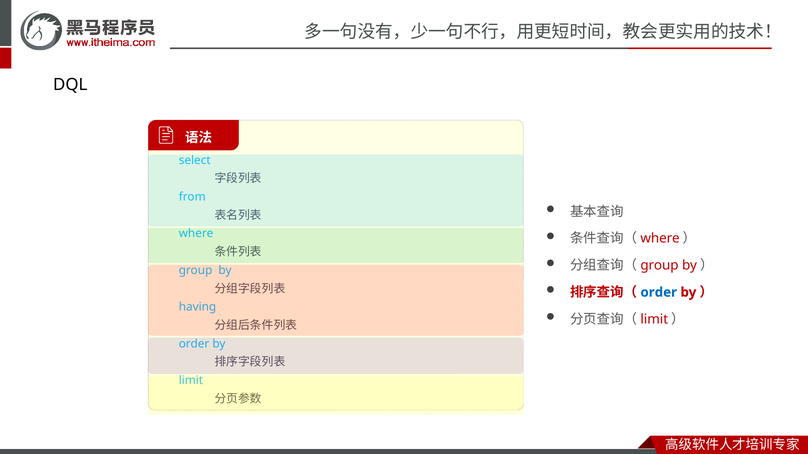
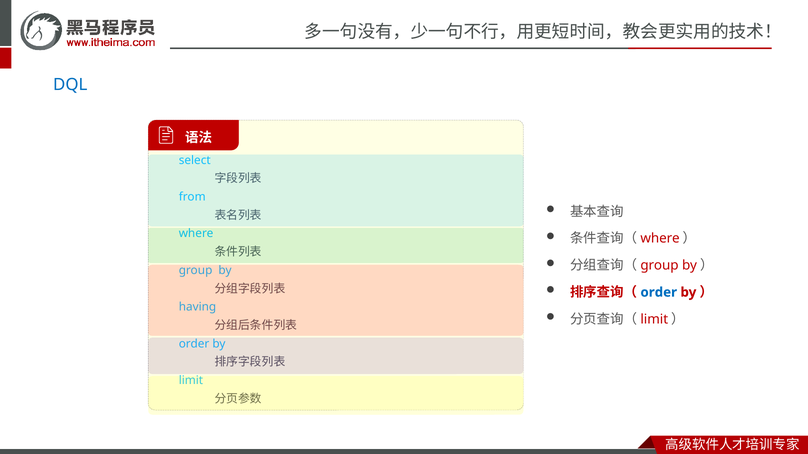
DQL colour: black -> blue (70, 85)
